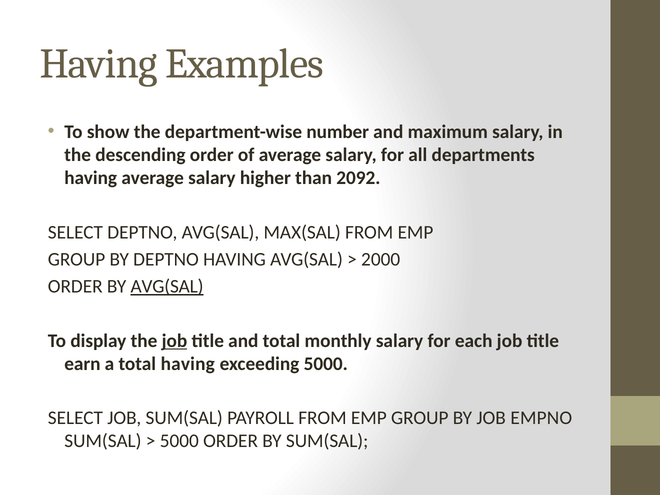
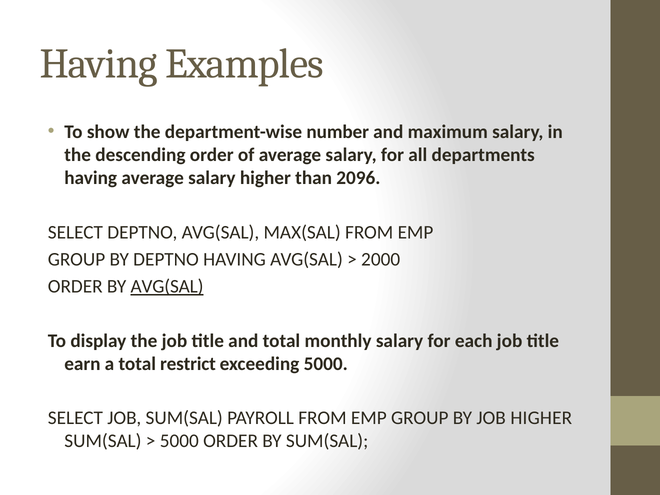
2092: 2092 -> 2096 (358, 178)
job underline: present -> none (174, 341)
total having: having -> restrict (188, 364)
JOB EMPNO: EMPNO -> HIGHER (541, 418)
